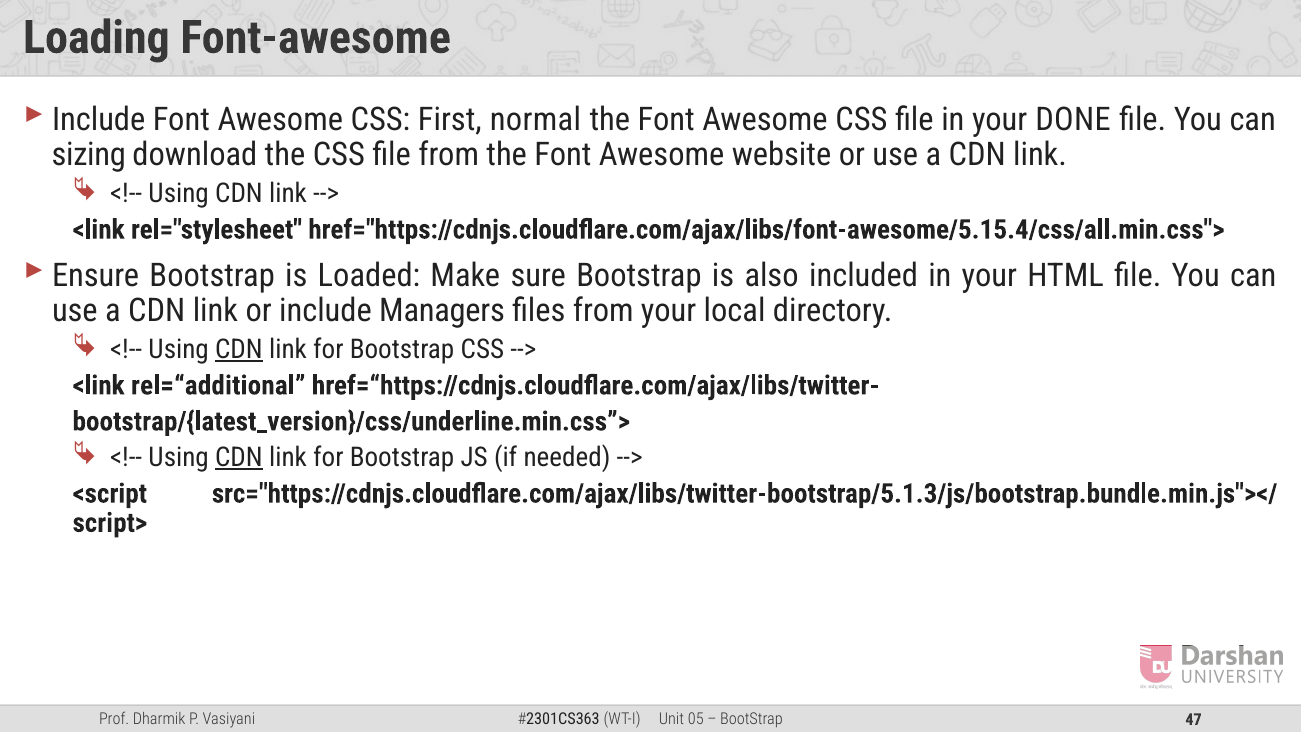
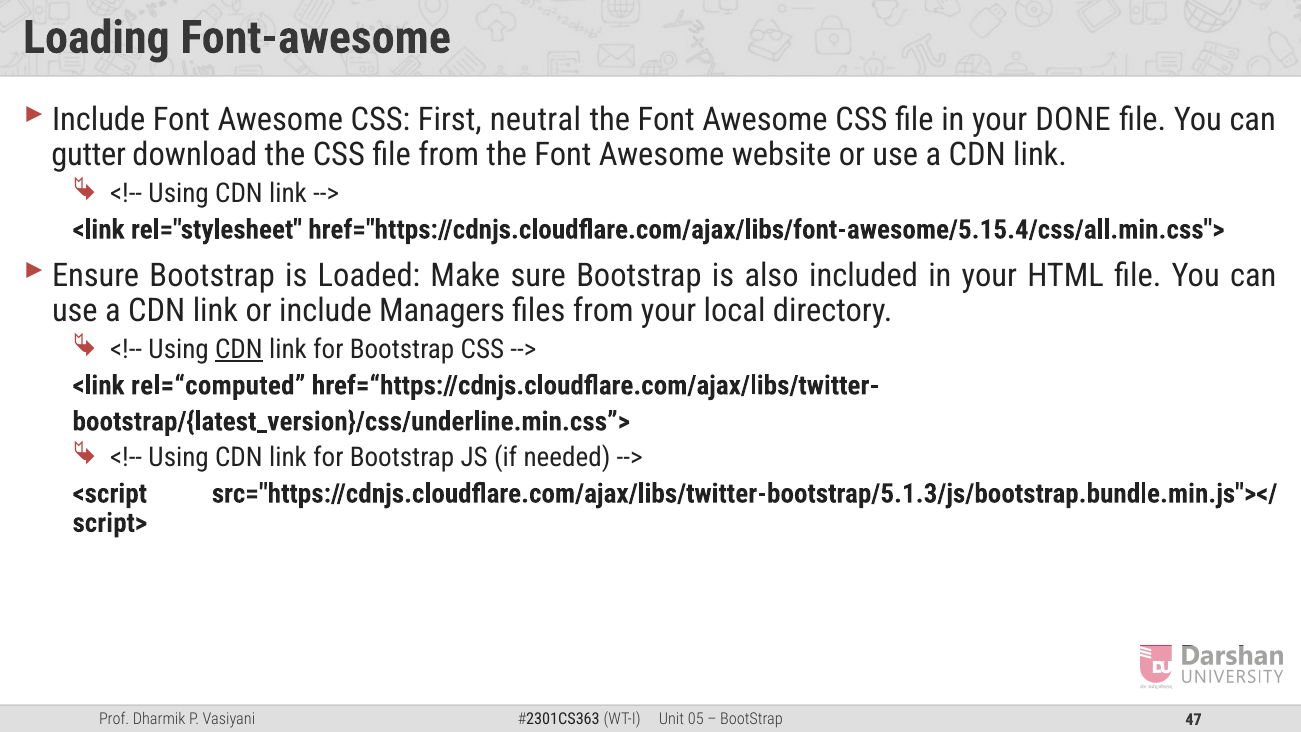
normal: normal -> neutral (535, 119)
sizing: sizing -> gutter (89, 155)
rel=“additional: rel=“additional -> rel=“computed (218, 385)
CDN underline: present -> none (239, 457)
